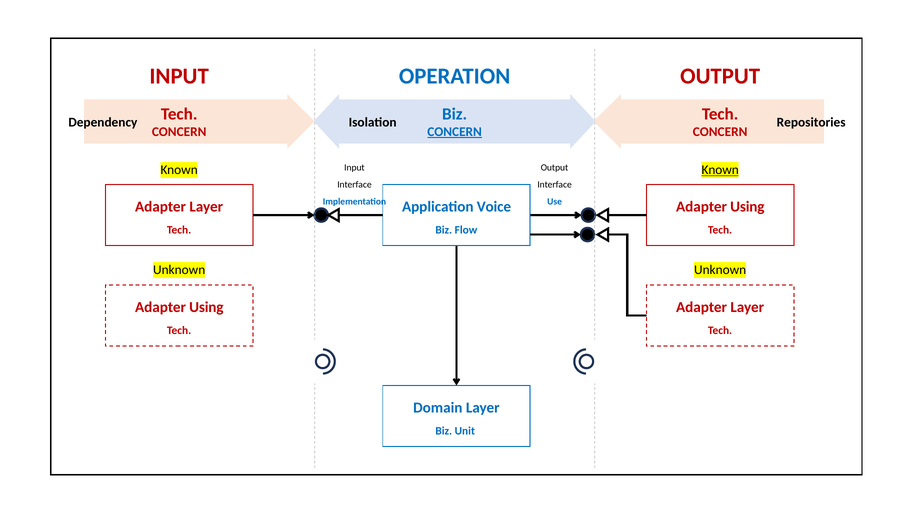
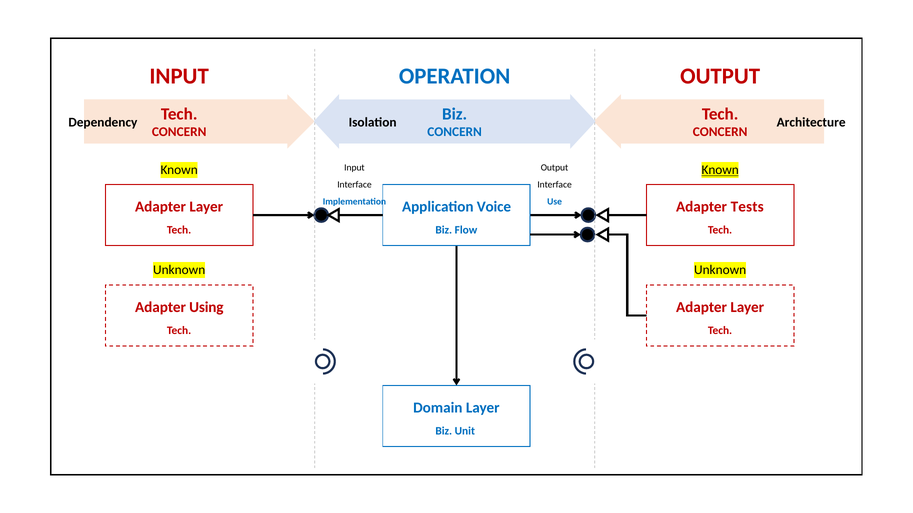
Repositories: Repositories -> Architecture (811, 122)
CONCERN underline: present -> none (455, 132)
Using: Using -> Tests (747, 207)
